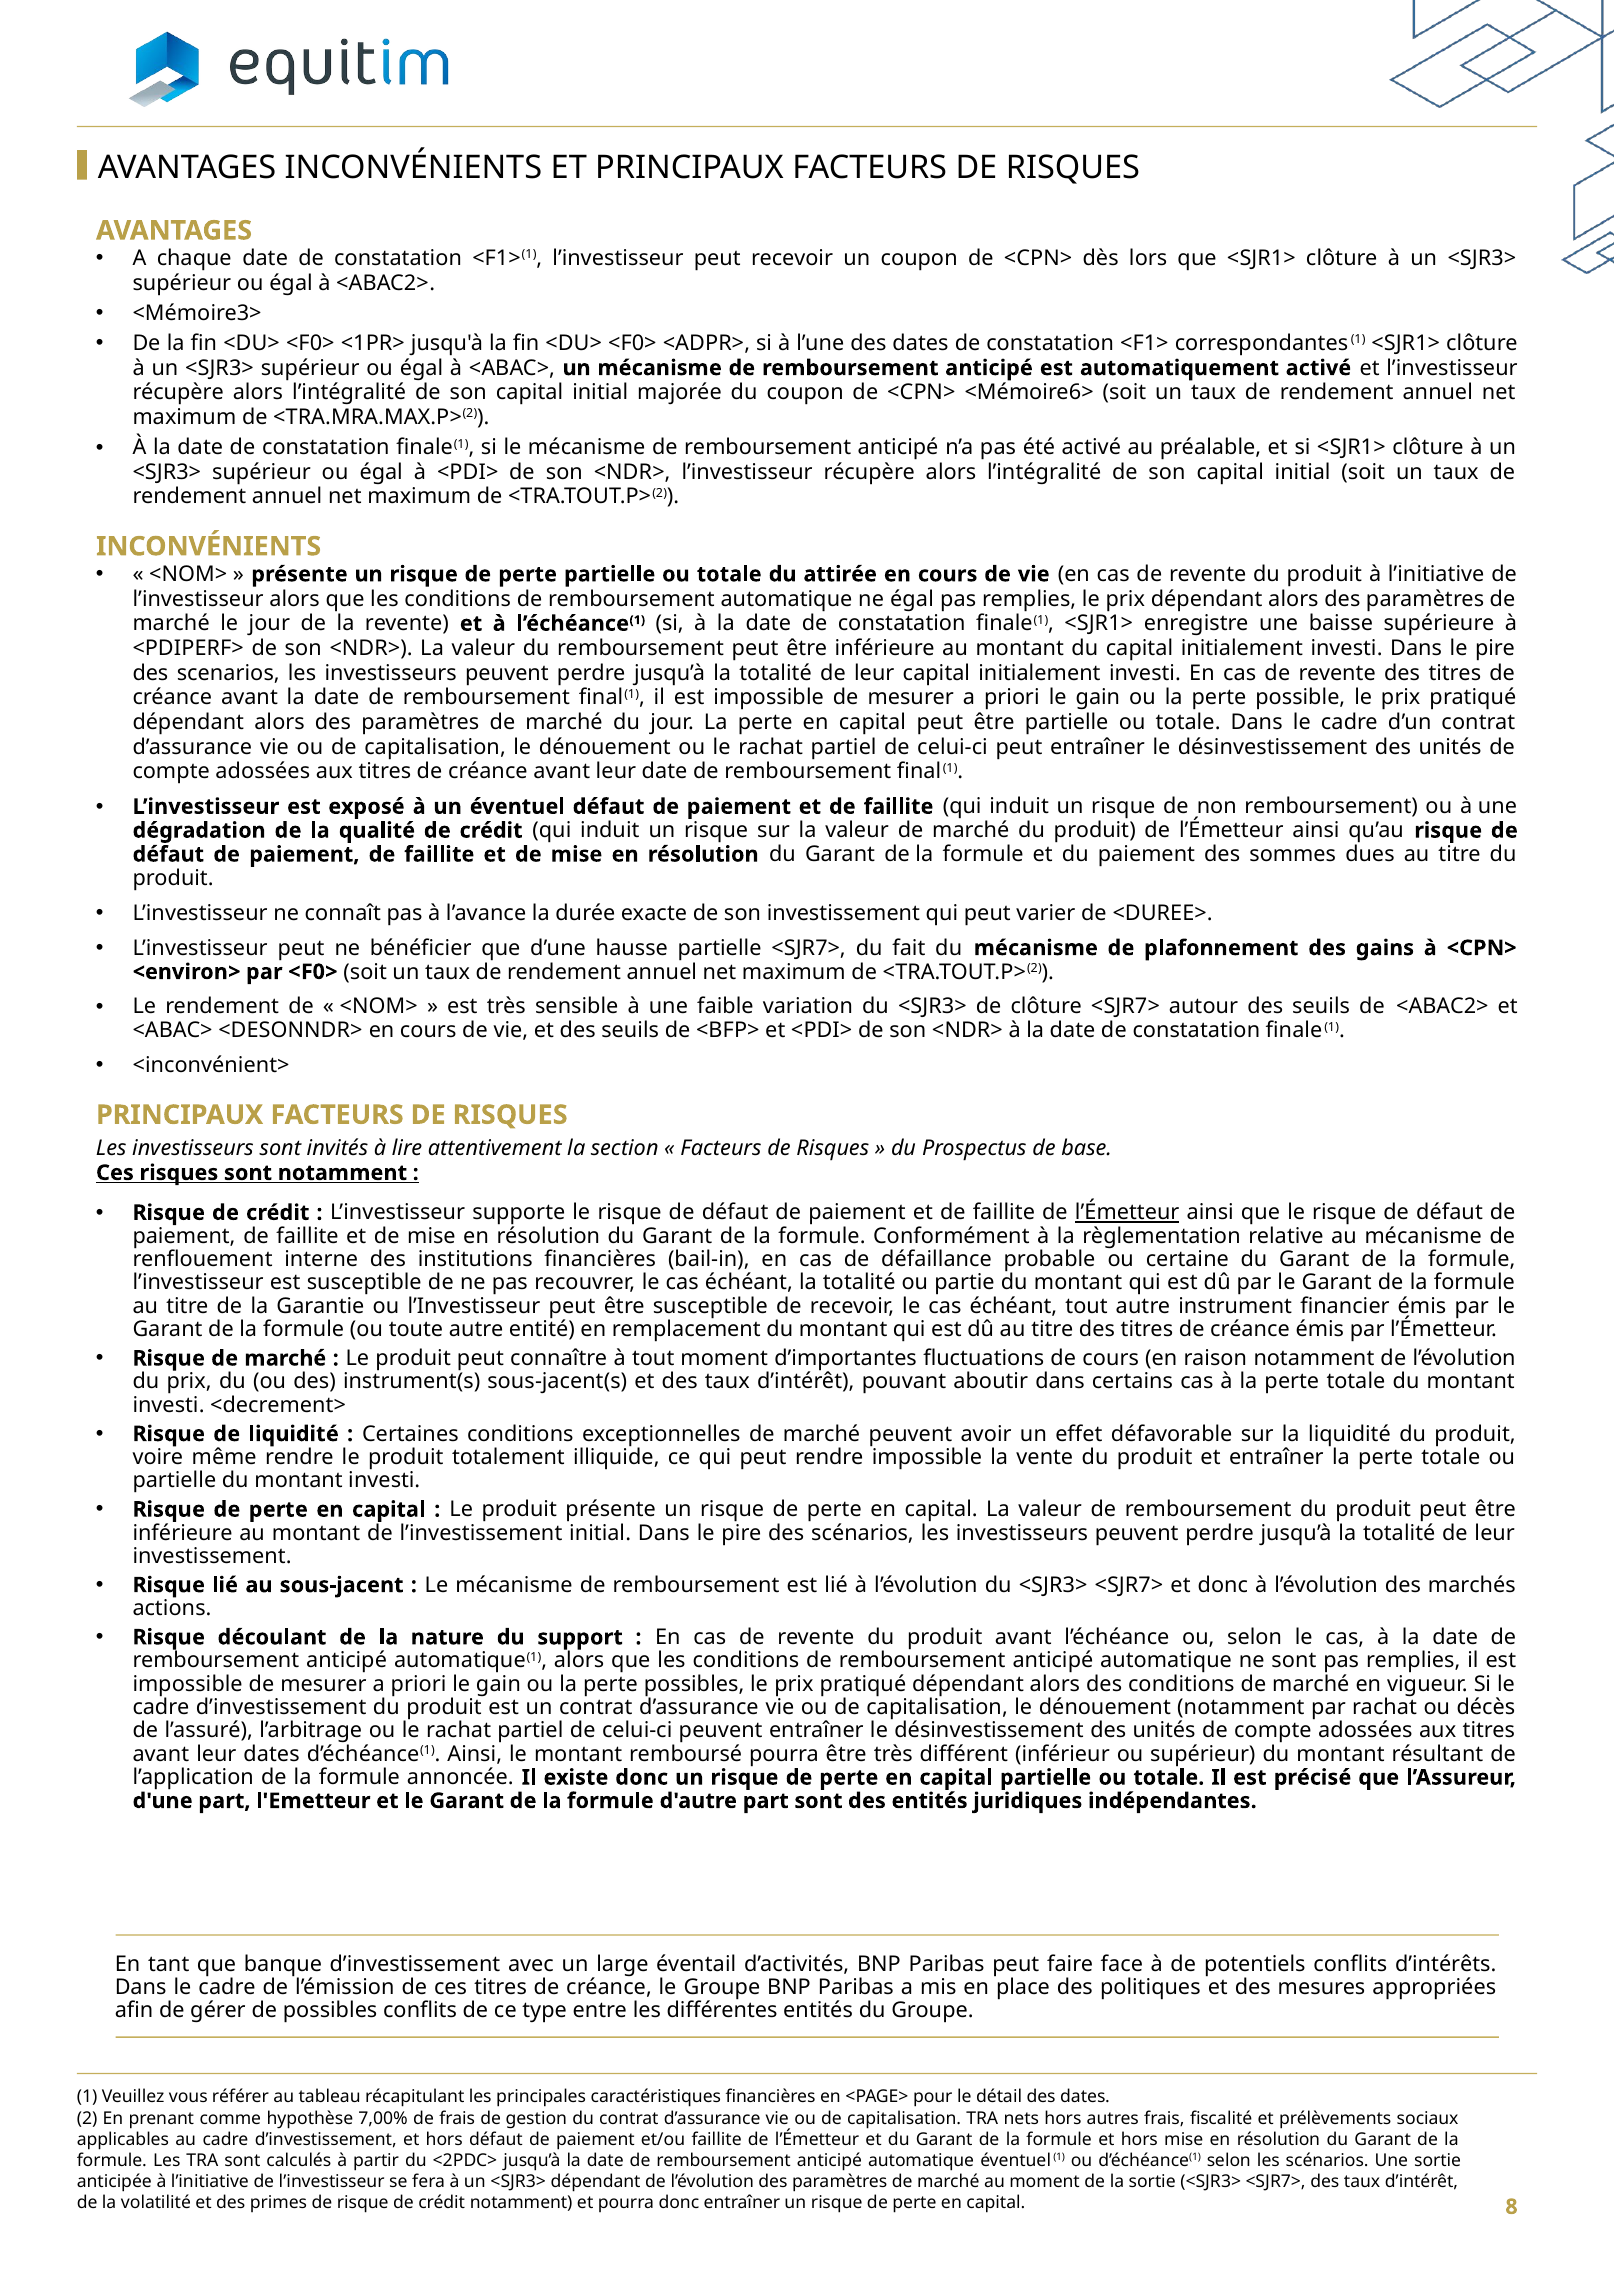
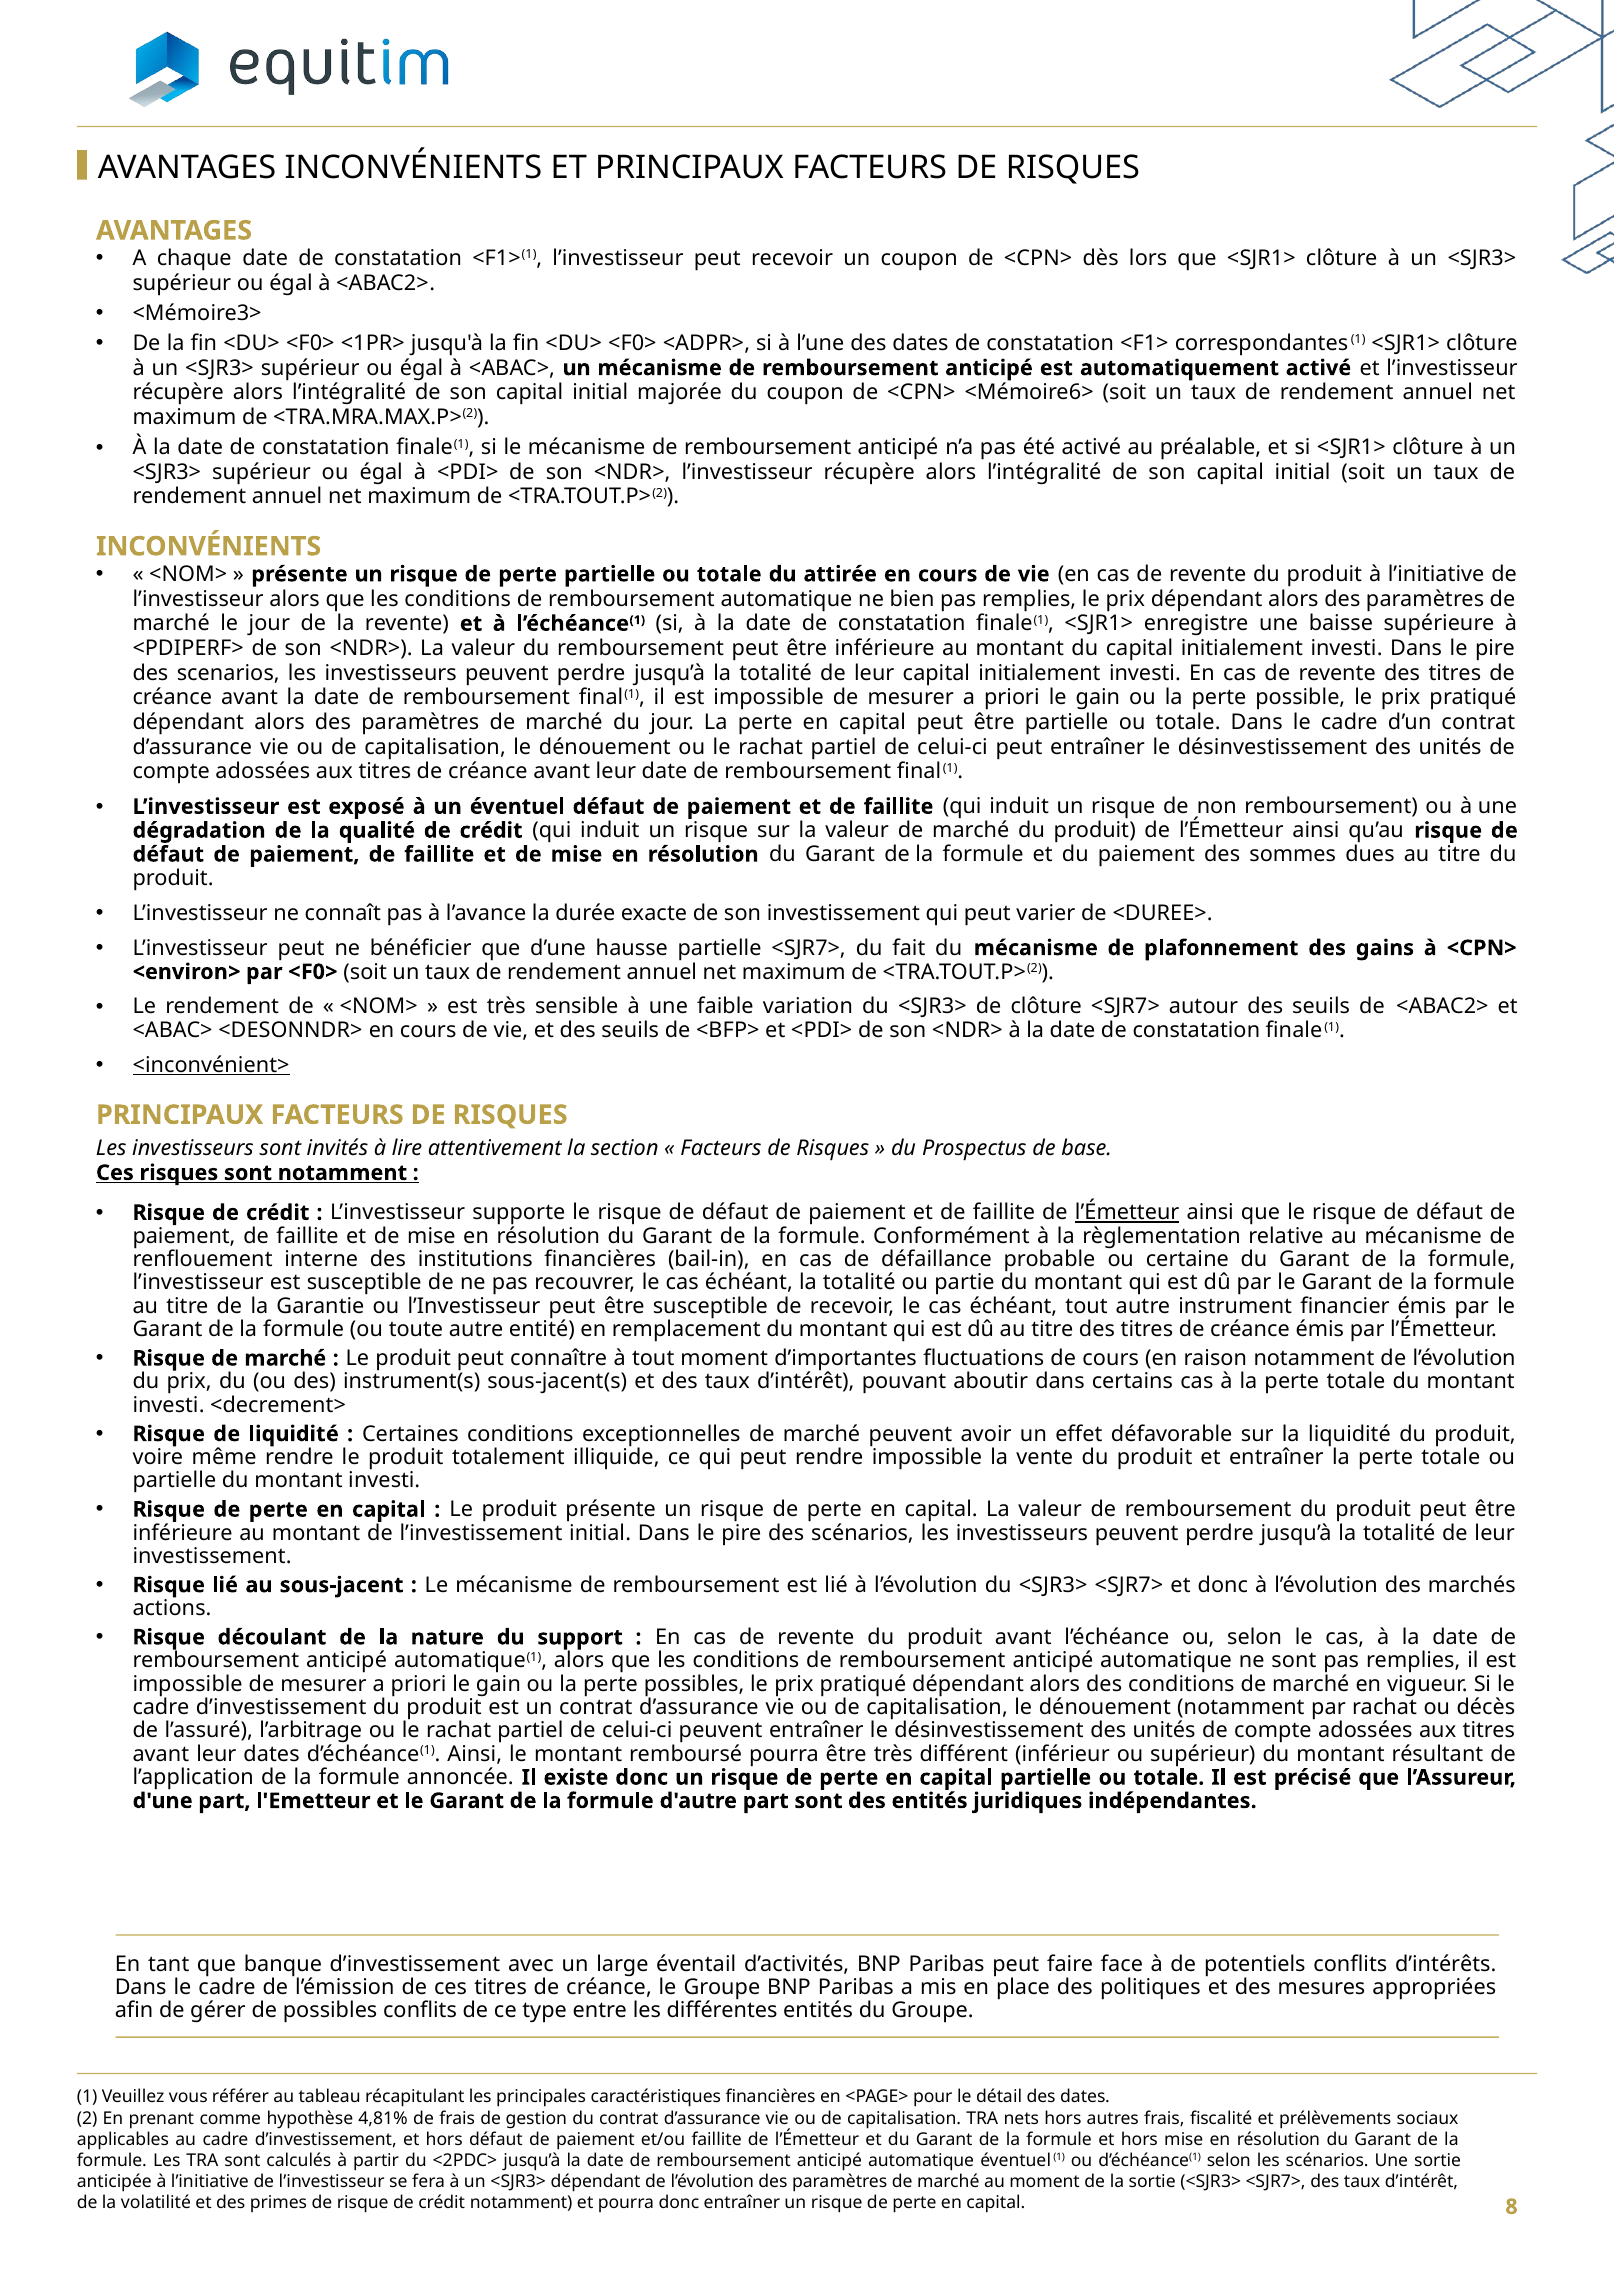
ne égal: égal -> bien (912, 599)
<inconvénient> underline: none -> present (211, 1065)
7,00%: 7,00% -> 4,81% (383, 2118)
